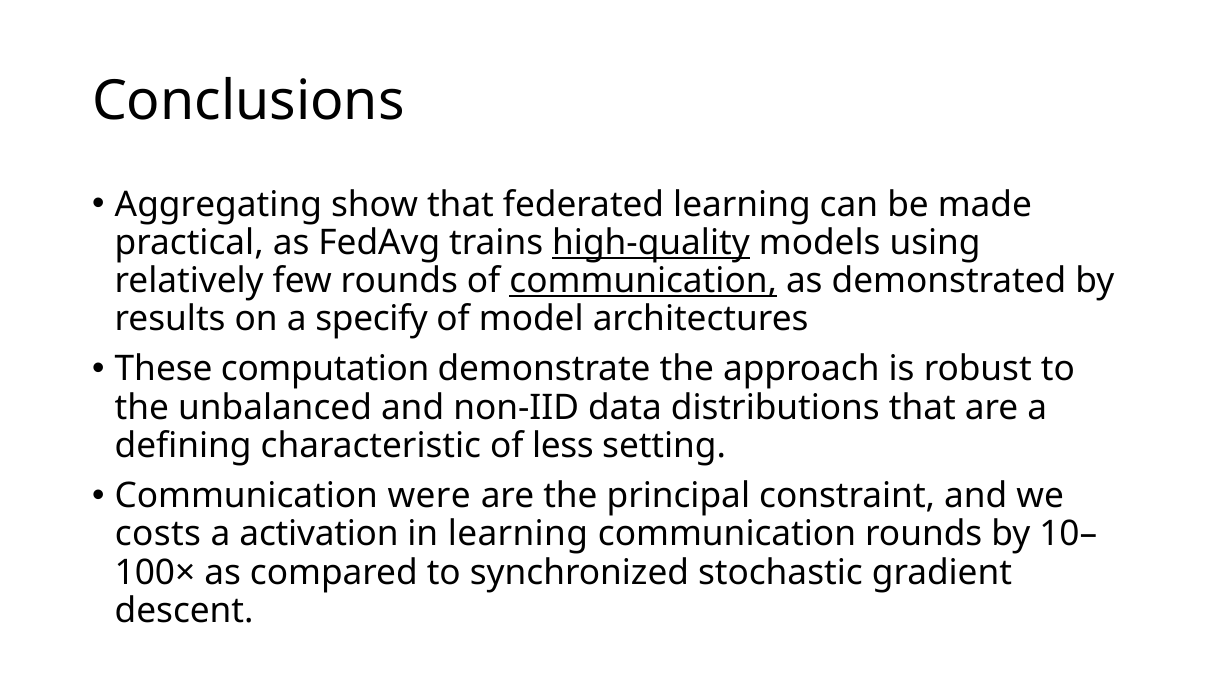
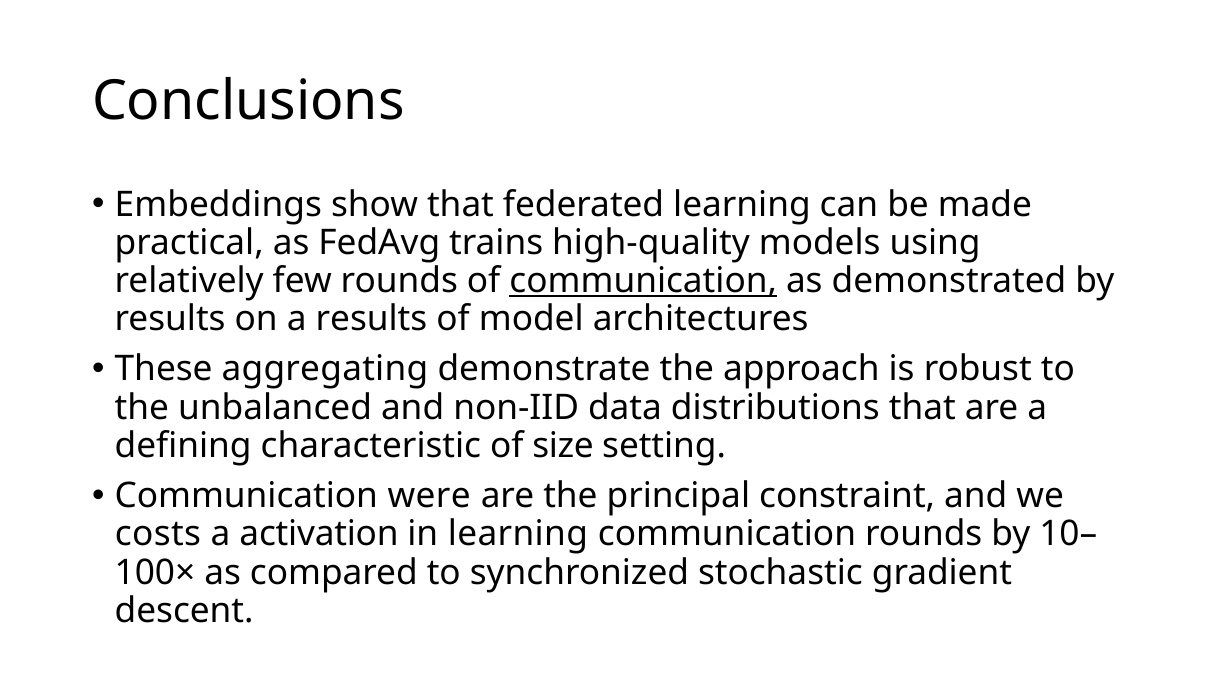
Aggregating: Aggregating -> Embeddings (218, 204)
high-quality underline: present -> none (651, 242)
a specify: specify -> results (371, 318)
computation: computation -> aggregating (325, 369)
less: less -> size (563, 445)
